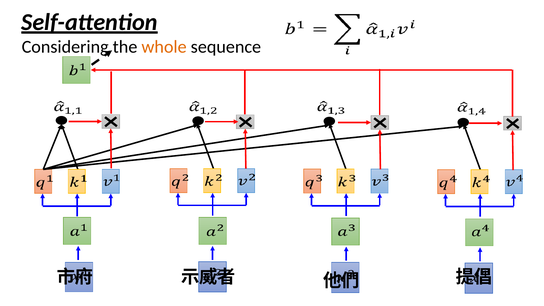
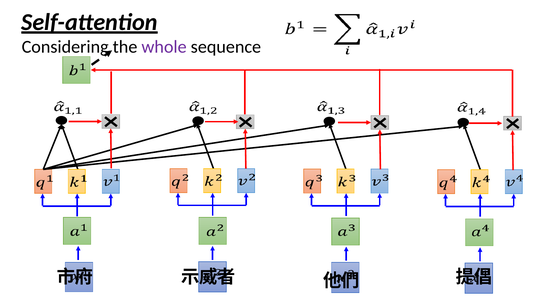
whole colour: orange -> purple (164, 47)
